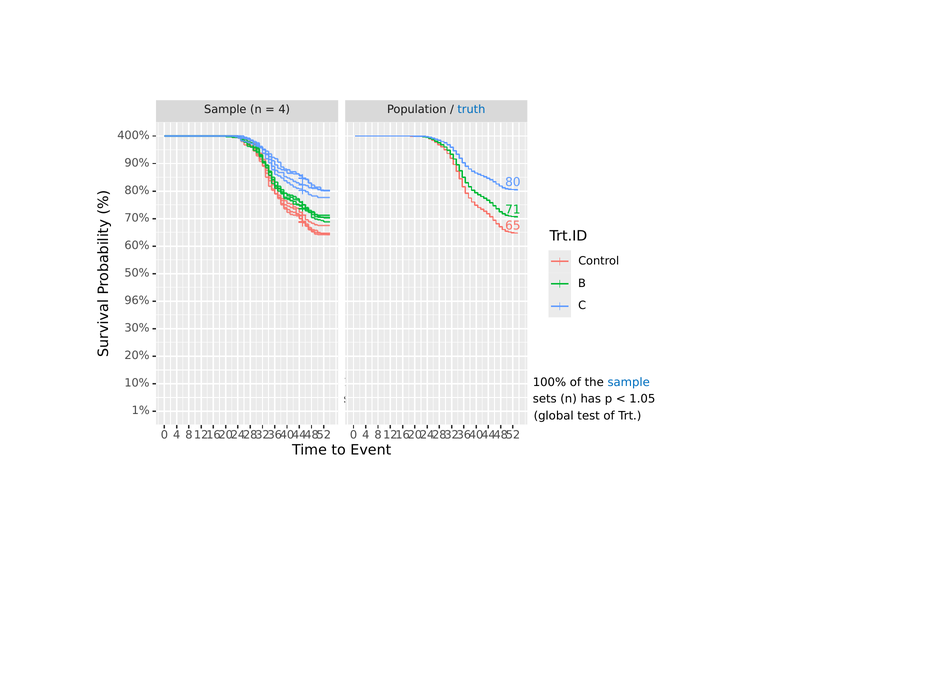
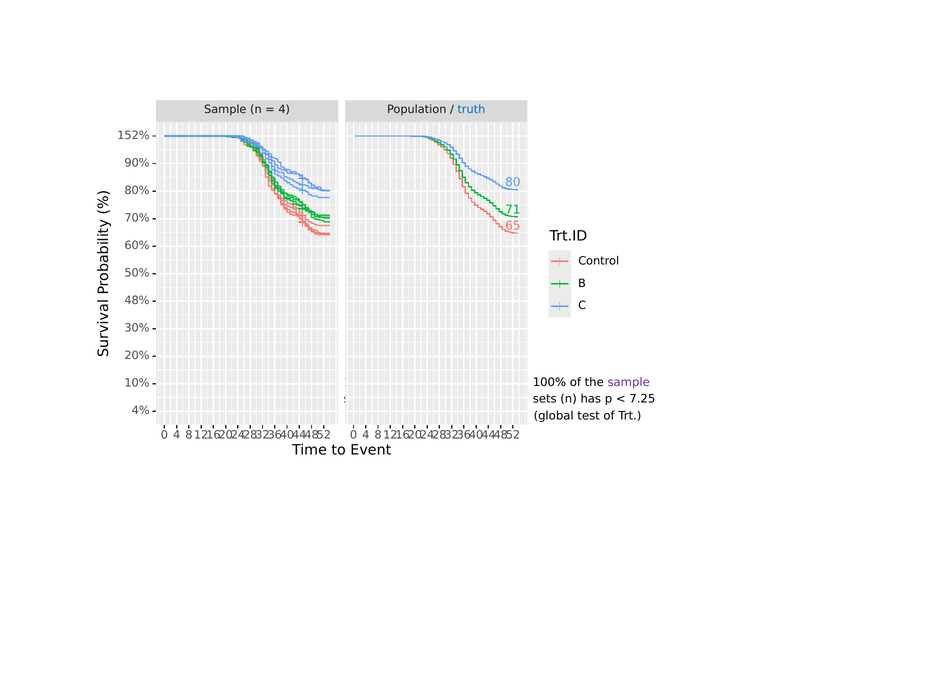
400%: 400% -> 152% (133, 136)
96%: 96% -> 48% (137, 301)
sample colour: blue -> purple (629, 382)
1.05: 1.05 -> 7.25 (642, 399)
1%: 1% -> 4% (141, 411)
